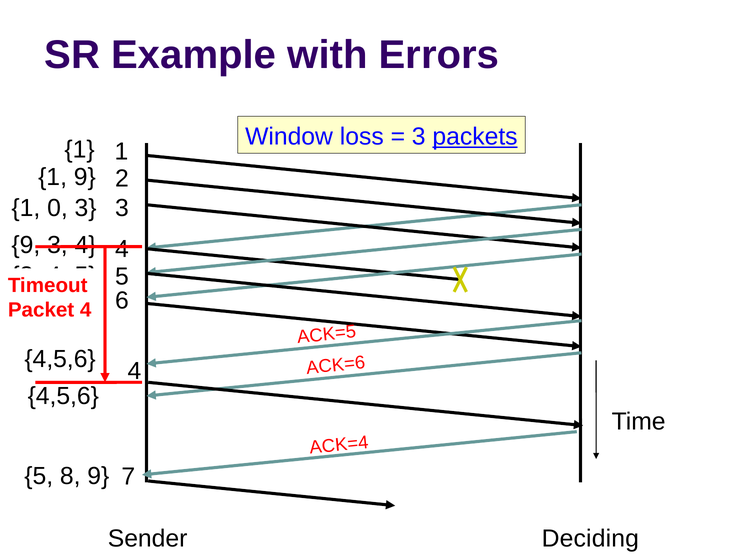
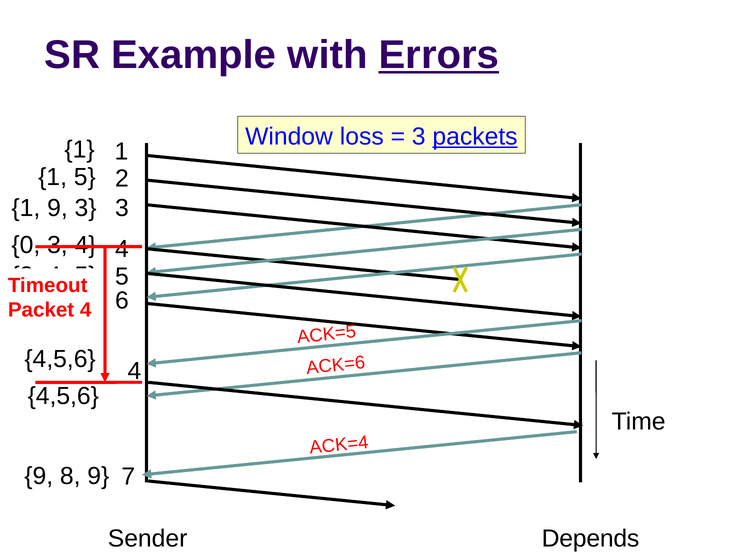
Errors underline: none -> present (439, 55)
1 9: 9 -> 5 (85, 178)
1 0: 0 -> 9 (57, 208)
9: 9 -> 0 (26, 245)
5: 5 -> 9 (39, 477)
Deciding: Deciding -> Depends (591, 539)
